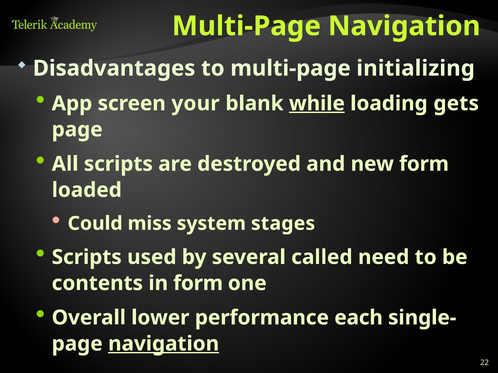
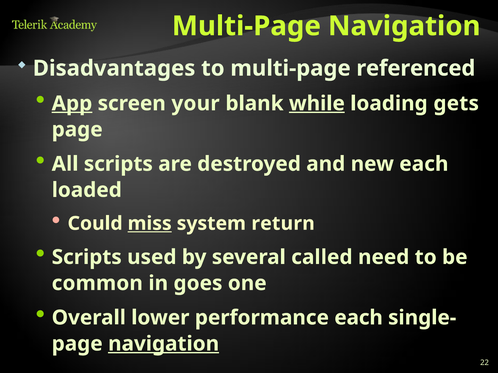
initializing: initializing -> referenced (416, 68)
App underline: none -> present (72, 104)
new form: form -> each (424, 164)
miss underline: none -> present (150, 224)
stages: stages -> return (283, 224)
contents: contents -> common (97, 284)
in form: form -> goes (198, 284)
